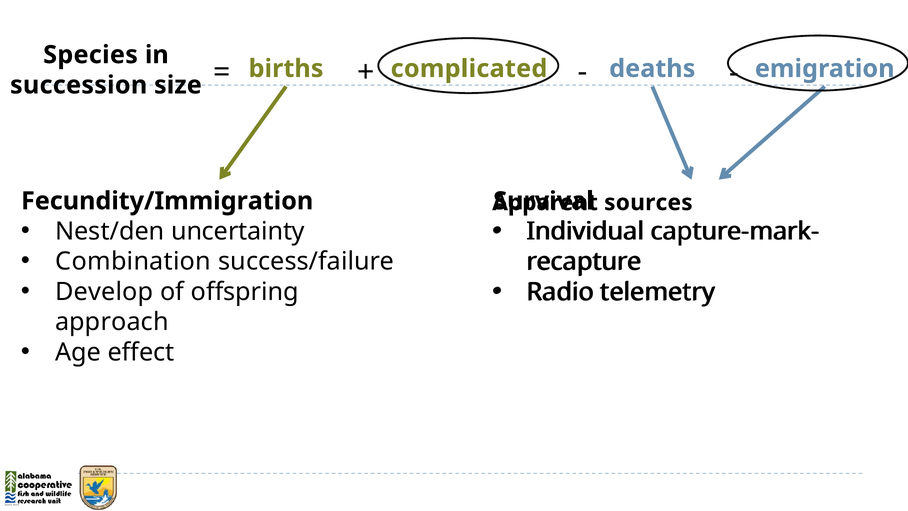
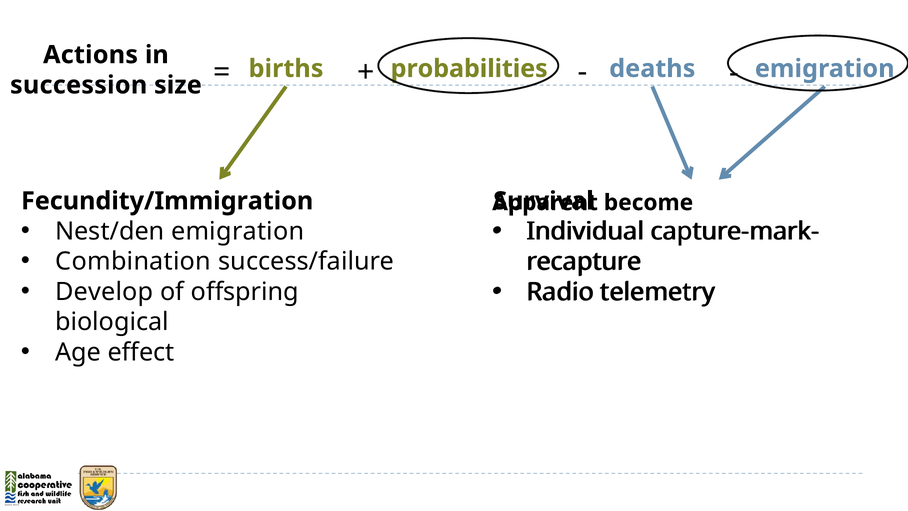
Species: Species -> Actions (91, 55)
complicated: complicated -> probabilities (469, 69)
sources: sources -> become (649, 203)
Nest/den uncertainty: uncertainty -> emigration (238, 231)
approach: approach -> biological (112, 322)
